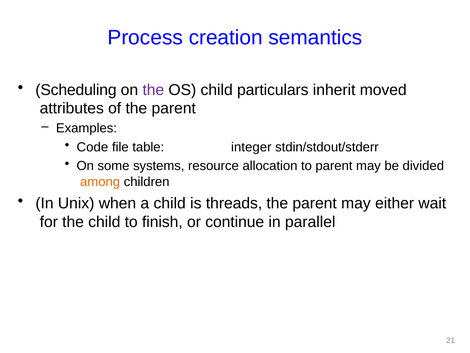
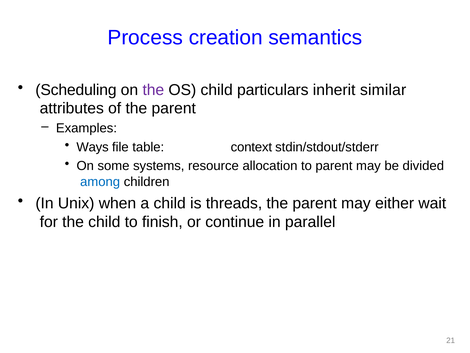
moved: moved -> similar (383, 90)
Code: Code -> Ways (93, 147)
integer: integer -> context (251, 147)
among colour: orange -> blue (100, 181)
